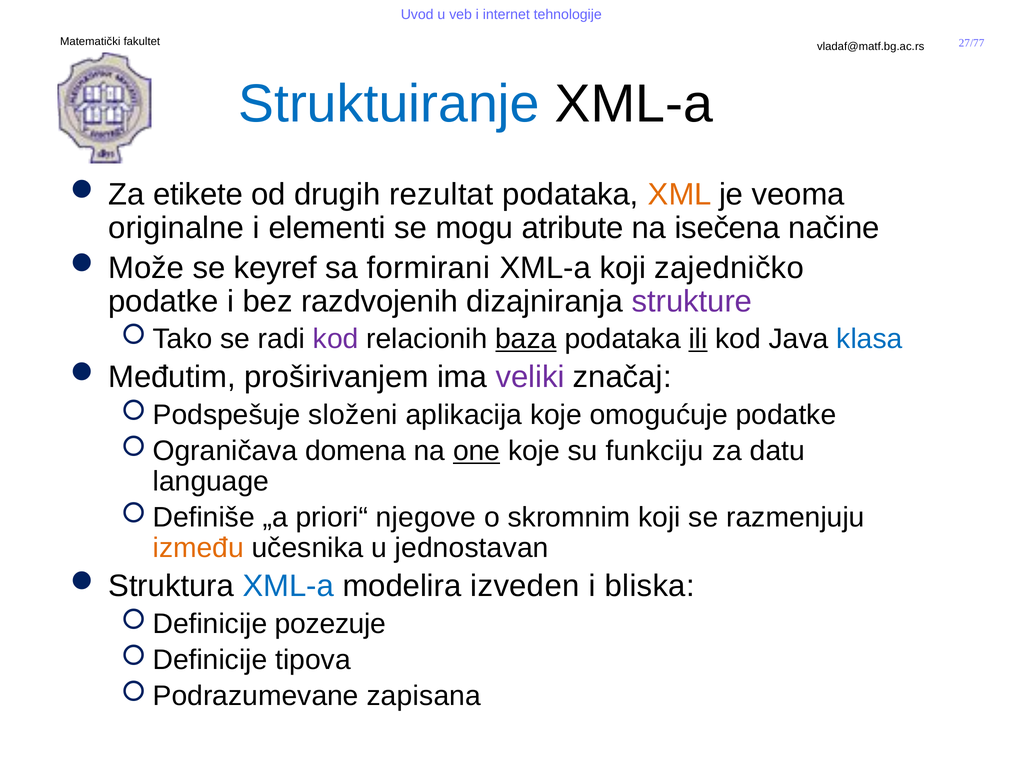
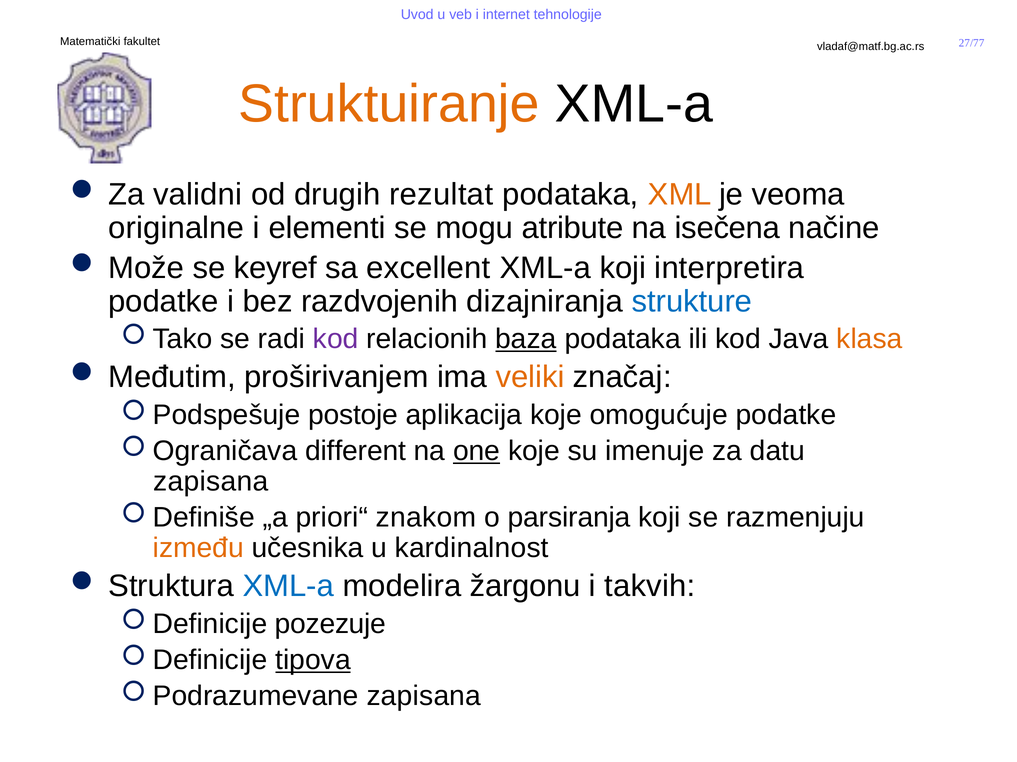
Struktuiranje colour: blue -> orange (389, 104)
etikete: etikete -> validni (198, 195)
formirani: formirani -> excellent (428, 268)
zajedničko: zajedničko -> interpretira (729, 268)
strukture colour: purple -> blue (692, 302)
ili underline: present -> none (698, 339)
klasa colour: blue -> orange (869, 339)
veliki colour: purple -> orange (530, 378)
složeni: složeni -> postoje (353, 415)
domena: domena -> different (356, 451)
funkciju: funkciju -> imenuje (655, 451)
language: language -> zapisana (211, 482)
njegove: njegove -> znakom (426, 518)
skromnim: skromnim -> parsiranja (569, 518)
jednostavan: jednostavan -> kardinalnost (472, 549)
izveden: izveden -> žargonu (525, 587)
bliska: bliska -> takvih (650, 587)
tipova underline: none -> present (313, 661)
